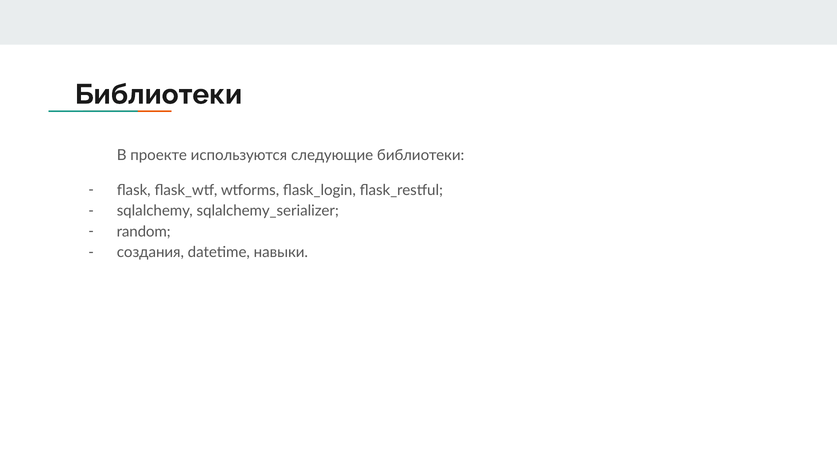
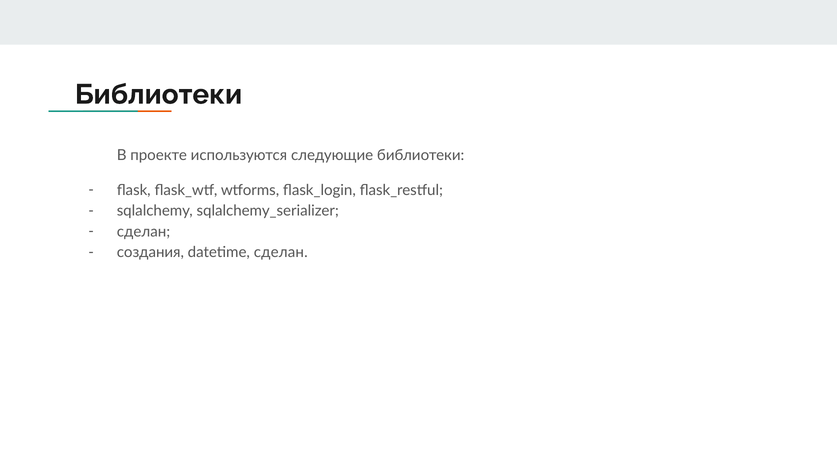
random: random -> сделан (144, 232)
datetime навыки: навыки -> сделан (281, 252)
